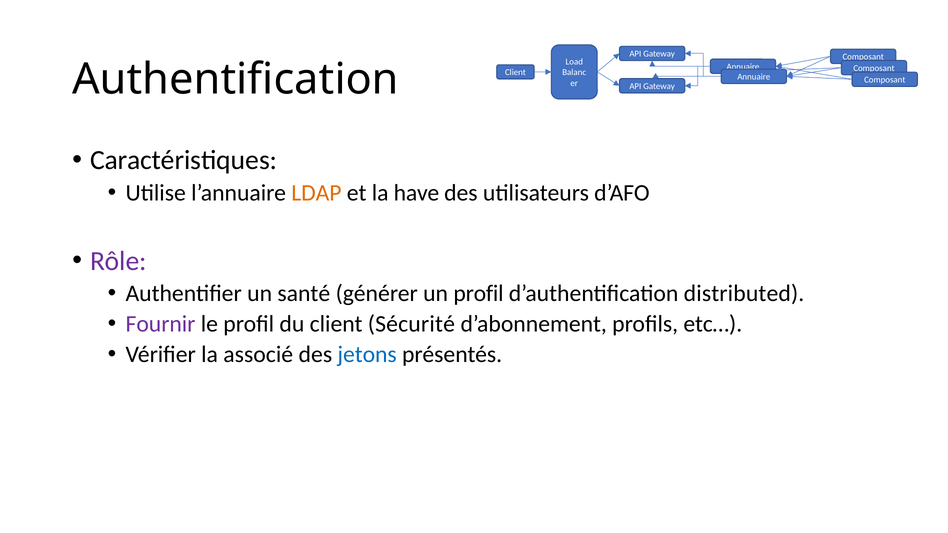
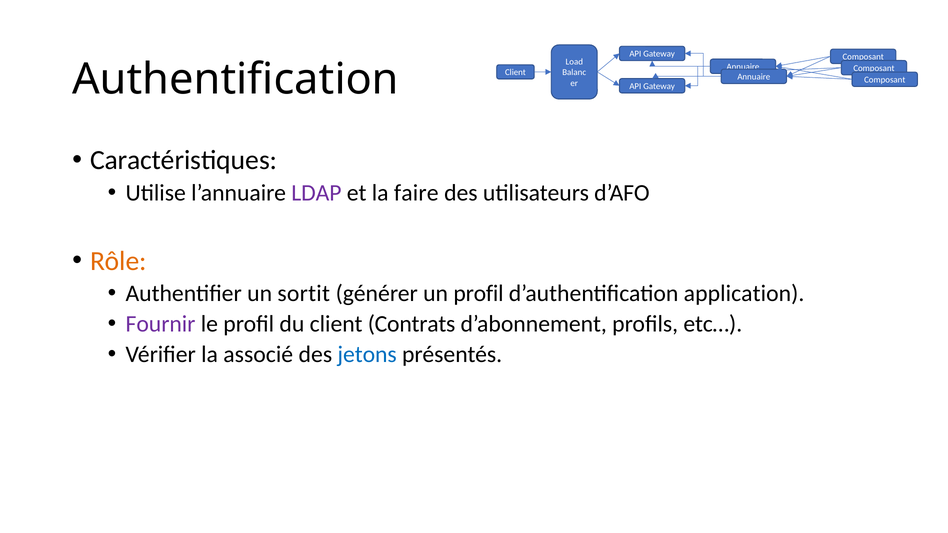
LDAP colour: orange -> purple (316, 193)
have: have -> faire (416, 193)
Rôle colour: purple -> orange (118, 261)
santé: santé -> sortit (304, 294)
distributed: distributed -> application (744, 294)
Sécurité: Sécurité -> Contrats (412, 324)
